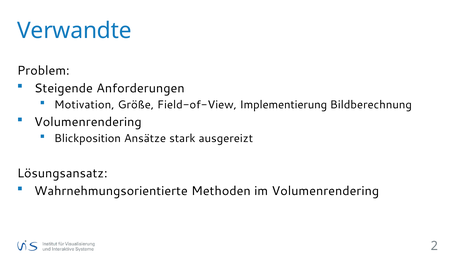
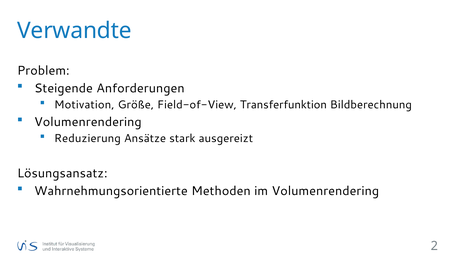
Implementierung: Implementierung -> Transferfunktion (283, 105)
Blickposition: Blickposition -> Reduzierung (87, 138)
